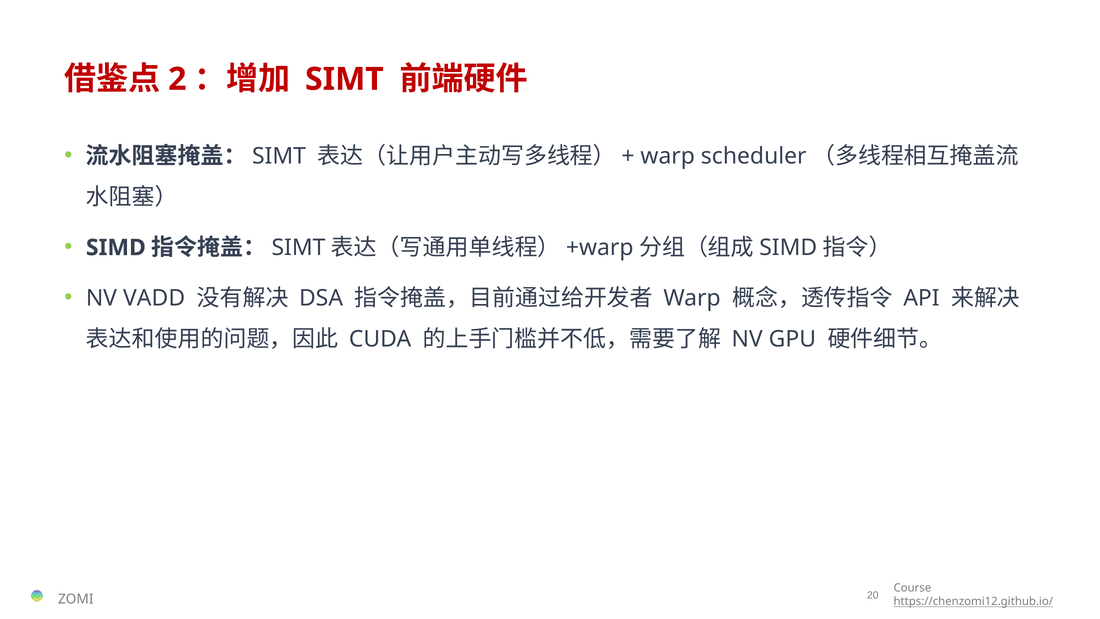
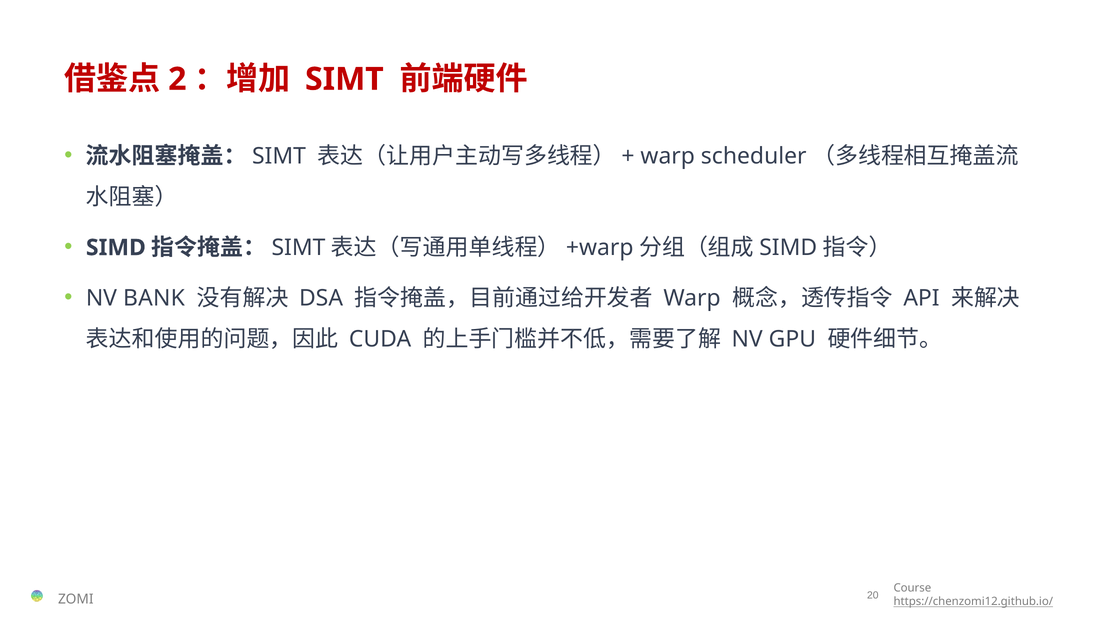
VADD: VADD -> BANK (154, 298)
